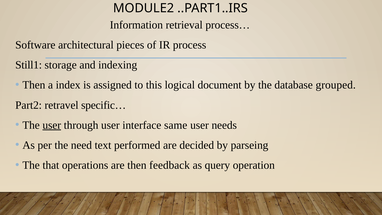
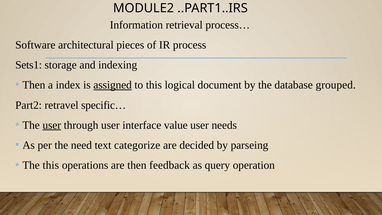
Still1: Still1 -> Sets1 (29, 65)
assigned underline: none -> present (113, 85)
same: same -> value (176, 125)
performed: performed -> categorize (137, 145)
The that: that -> this (51, 165)
